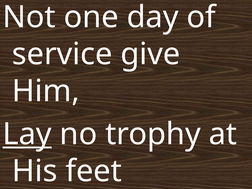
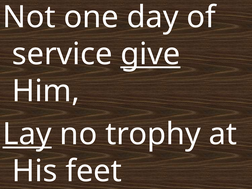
give underline: none -> present (150, 54)
